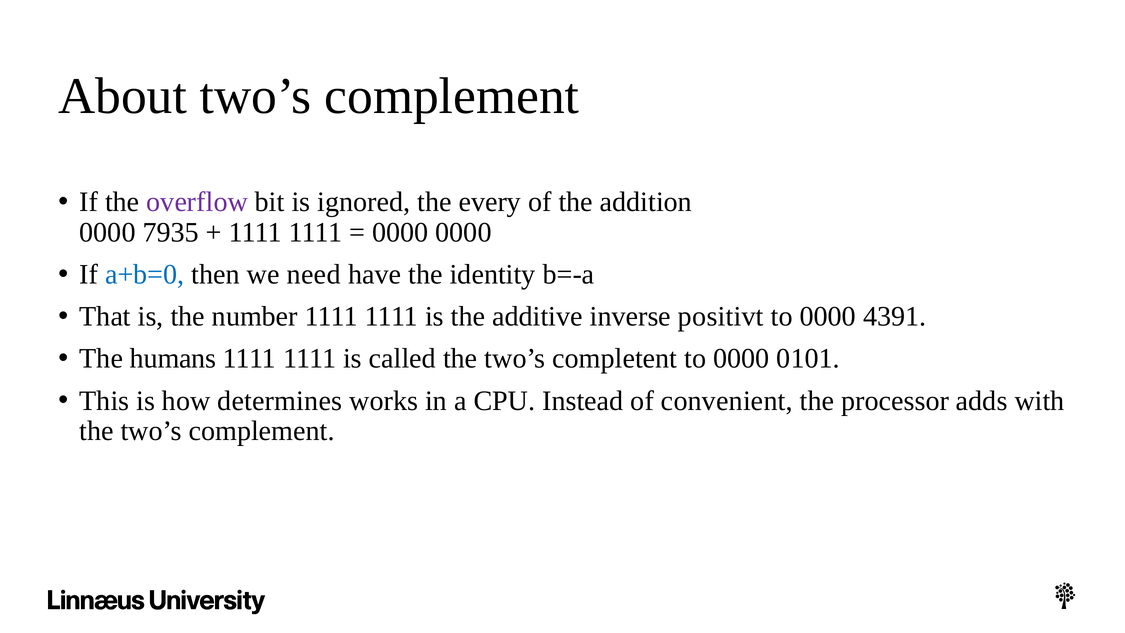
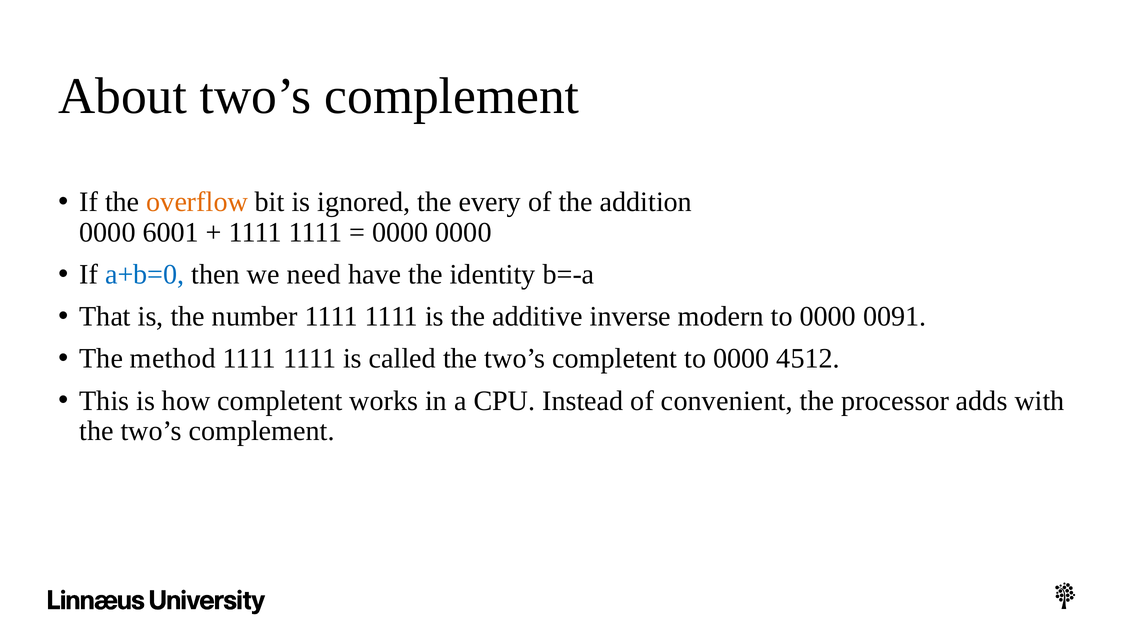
overflow colour: purple -> orange (197, 202)
7935: 7935 -> 6001 (171, 232)
positivt: positivt -> modern (721, 316)
4391: 4391 -> 0091 (895, 316)
humans: humans -> method (173, 359)
0101: 0101 -> 4512 (808, 359)
how determines: determines -> completent (280, 401)
